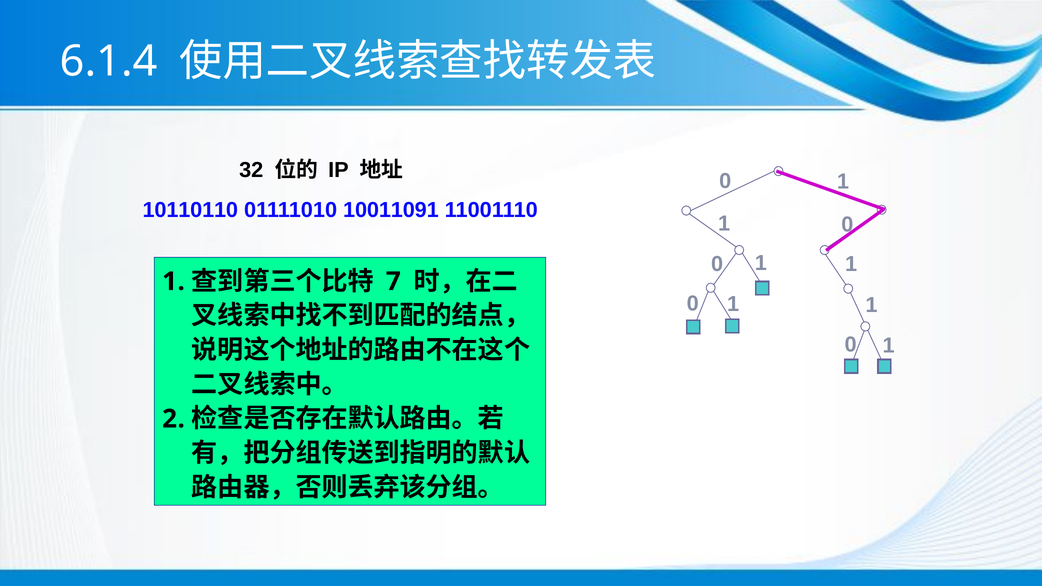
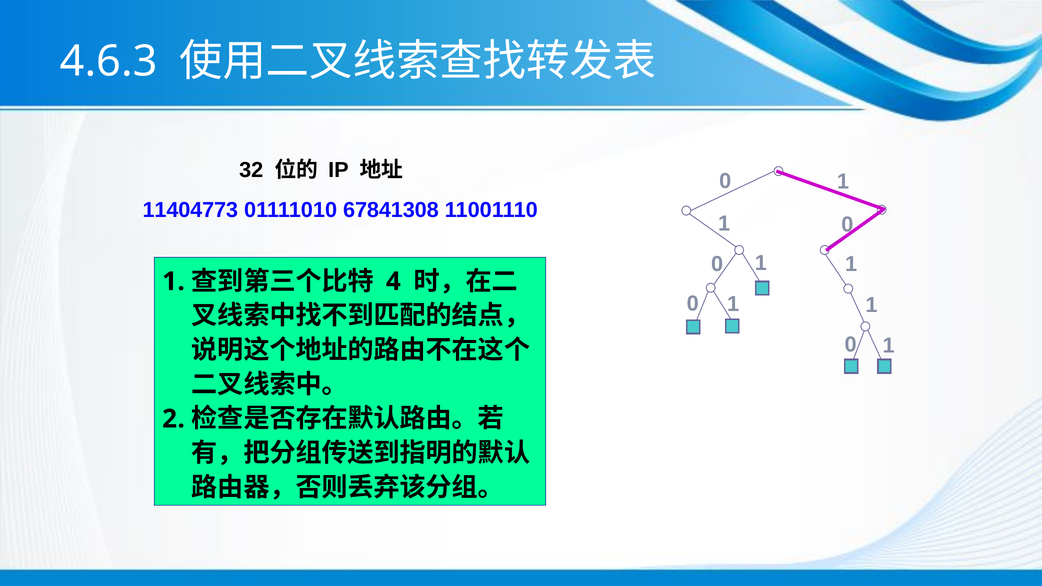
6.1.4: 6.1.4 -> 4.6.3 (109, 61)
10110110: 10110110 -> 11404773 (190, 210)
10011091: 10011091 -> 67841308 (391, 210)
7: 7 -> 4 (393, 281)
